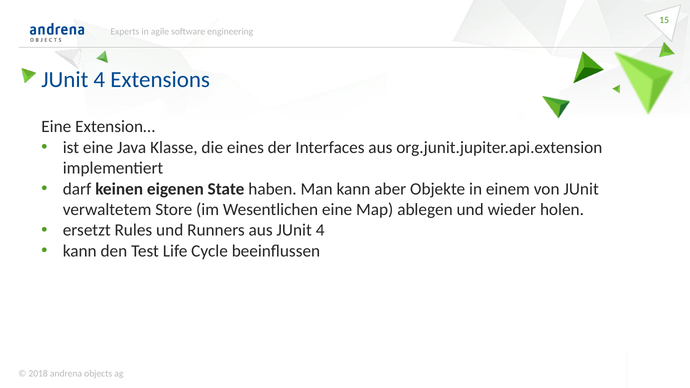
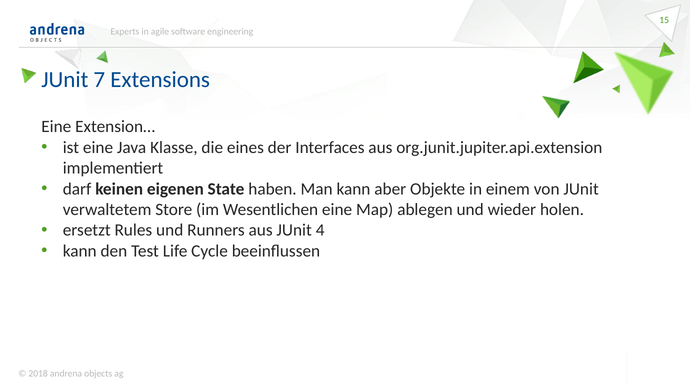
4: 4 -> 7 (99, 79)
